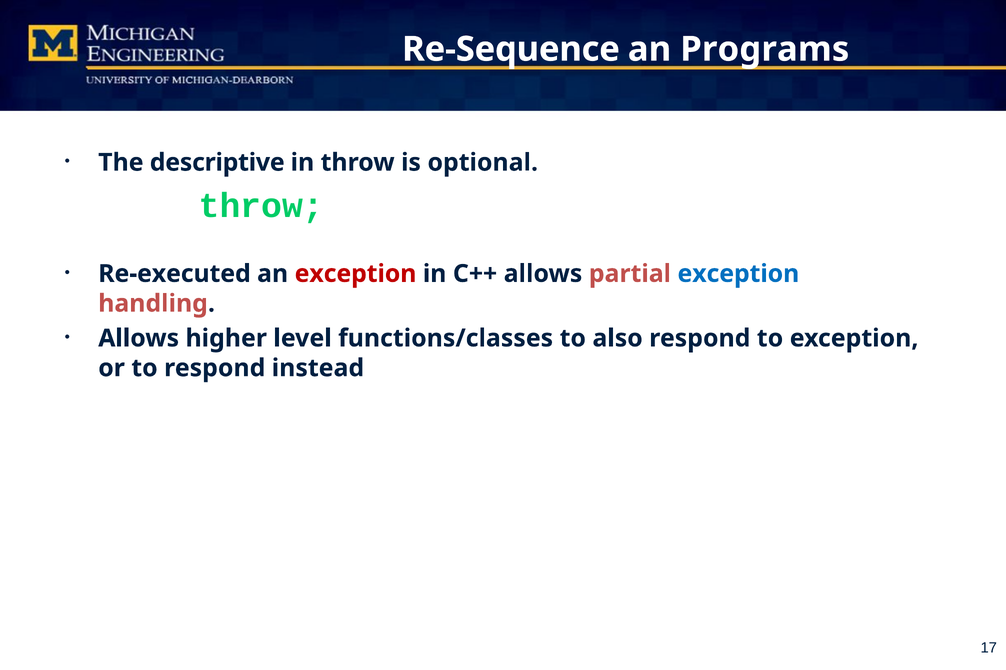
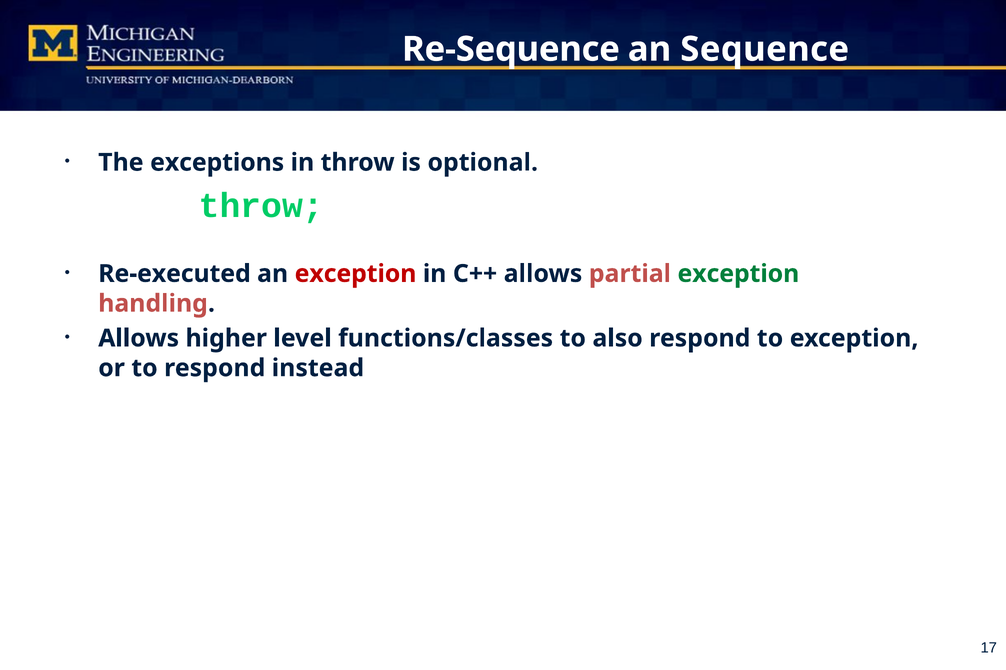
Programs: Programs -> Sequence (765, 49)
descriptive: descriptive -> exceptions (217, 163)
exception colour: blue -> green (738, 274)
